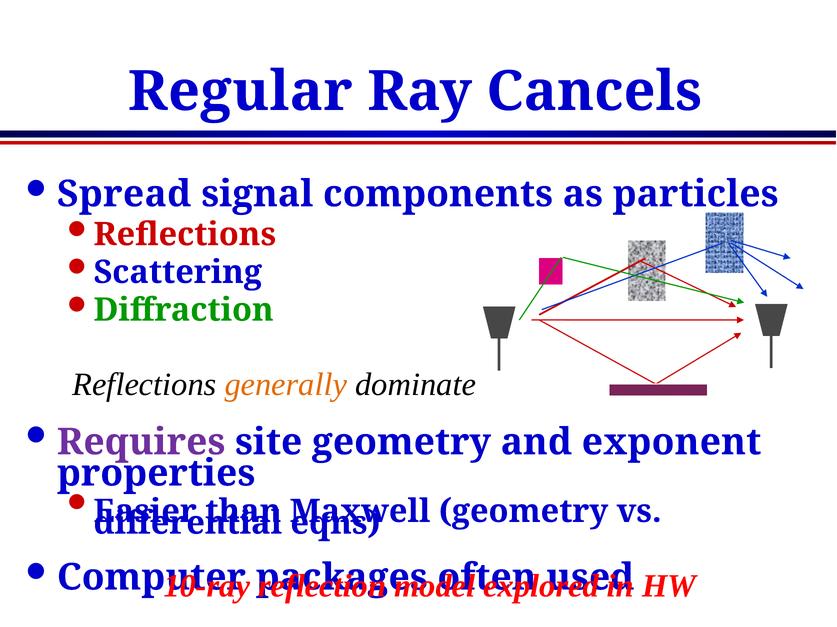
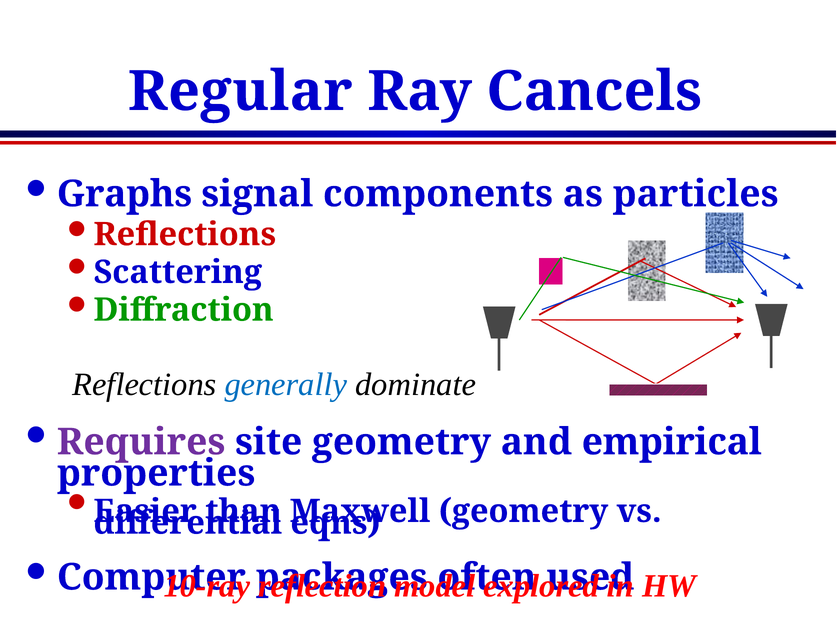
Spread: Spread -> Graphs (124, 194)
generally colour: orange -> blue (286, 385)
exponent: exponent -> empirical (672, 443)
